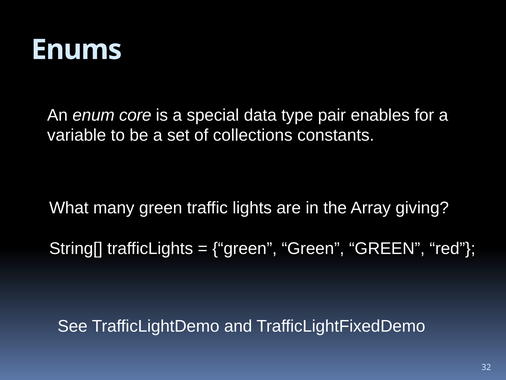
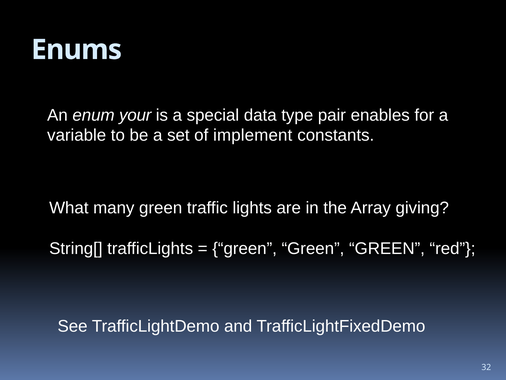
core: core -> your (135, 115)
collections: collections -> implement (253, 135)
